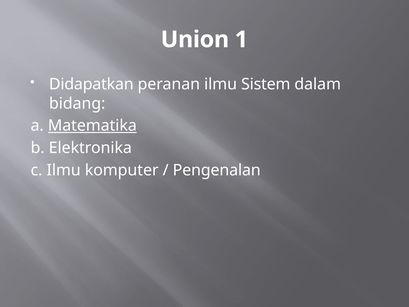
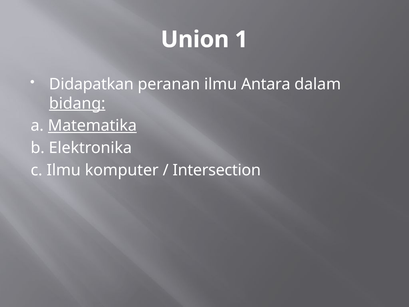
Sistem: Sistem -> Antara (266, 84)
bidang underline: none -> present (77, 103)
Pengenalan: Pengenalan -> Intersection (217, 170)
